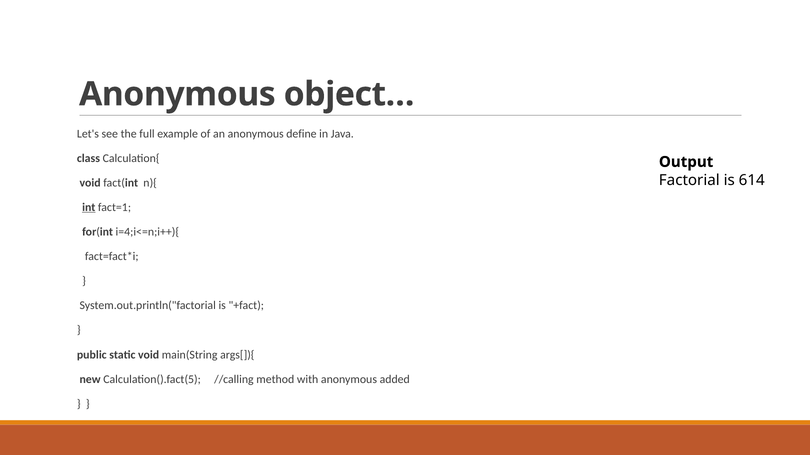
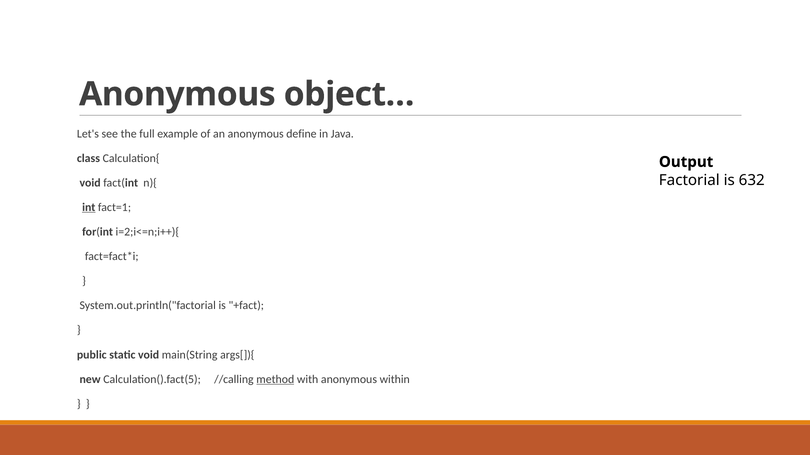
614: 614 -> 632 (752, 180)
i=4;i<=n;i++){: i=4;i<=n;i++){ -> i=2;i<=n;i++){ (147, 232)
method underline: none -> present (275, 380)
added: added -> within (395, 380)
